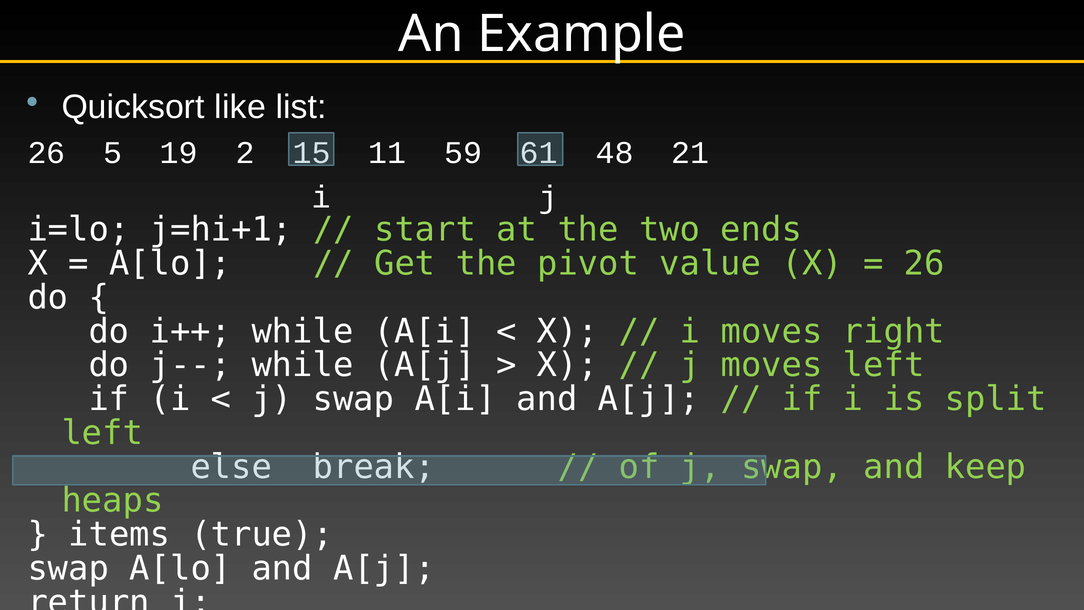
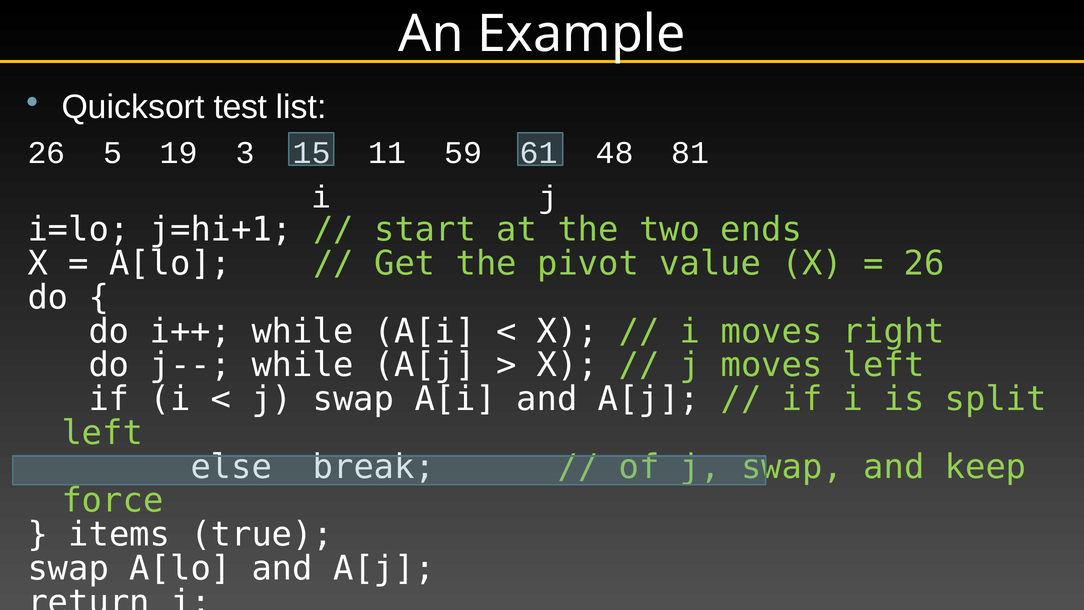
like: like -> test (240, 107)
2: 2 -> 3 (245, 153)
21: 21 -> 81 (690, 153)
heaps: heaps -> force (112, 501)
